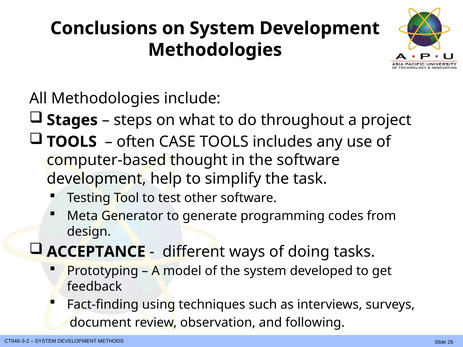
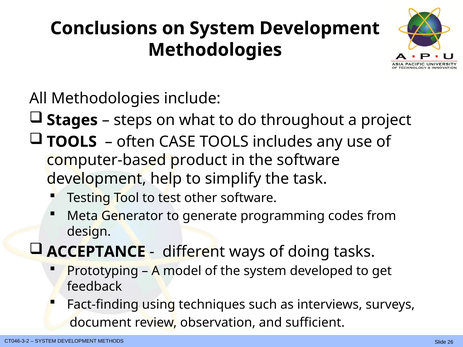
thought: thought -> product (199, 160)
following: following -> sufficient (315, 323)
